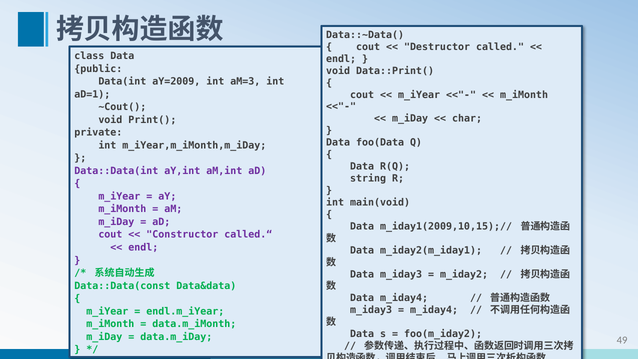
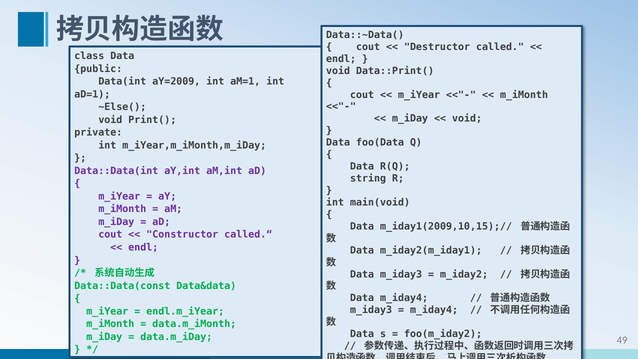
aM=3: aM=3 -> aM=1 (245, 82)
~Cout(: ~Cout( -> ~Else( (122, 107)
char: char -> void (467, 119)
